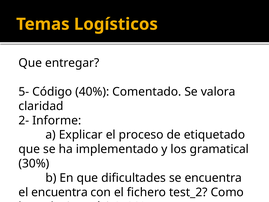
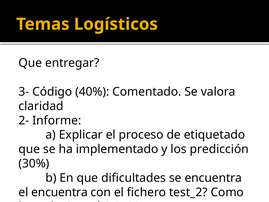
5-: 5- -> 3- (24, 92)
gramatical: gramatical -> predicción (219, 149)
